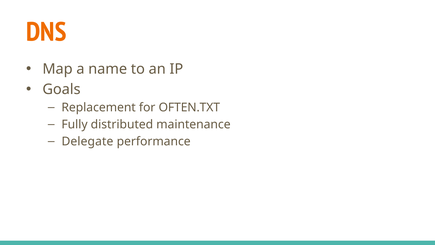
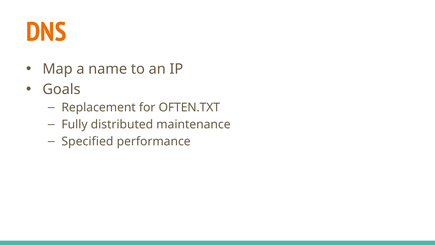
Delegate: Delegate -> Specified (87, 141)
